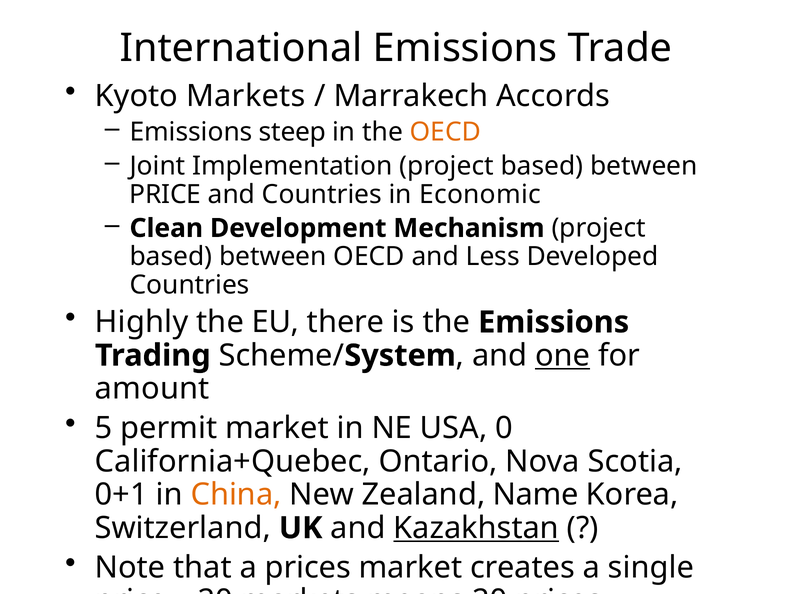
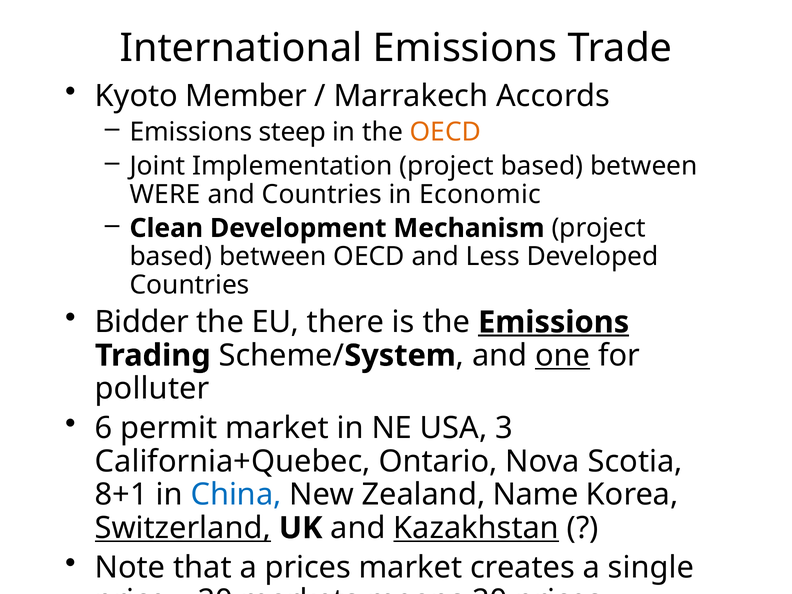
Kyoto Markets: Markets -> Member (246, 96)
PRICE: PRICE -> WERE (165, 194)
Highly: Highly -> Bidder (142, 322)
Emissions underline: none -> present (554, 322)
amount: amount -> polluter (152, 389)
5: 5 -> 6 (104, 428)
0: 0 -> 3 (504, 428)
0+1: 0+1 -> 8+1 (121, 495)
China colour: orange -> blue (236, 495)
Switzerland underline: none -> present (183, 528)
